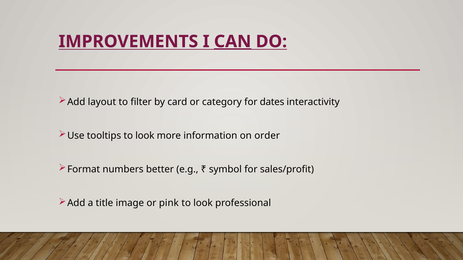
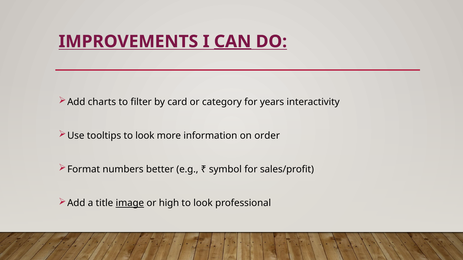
layout: layout -> charts (102, 102)
dates: dates -> years (272, 102)
image underline: none -> present (130, 203)
pink: pink -> high (169, 203)
